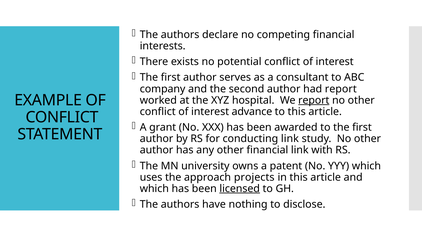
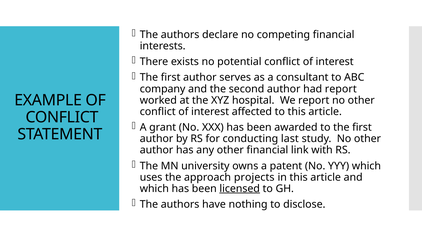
report underline: present -> none (314, 100)
advance: advance -> affected (252, 112)
conducting link: link -> last (290, 139)
